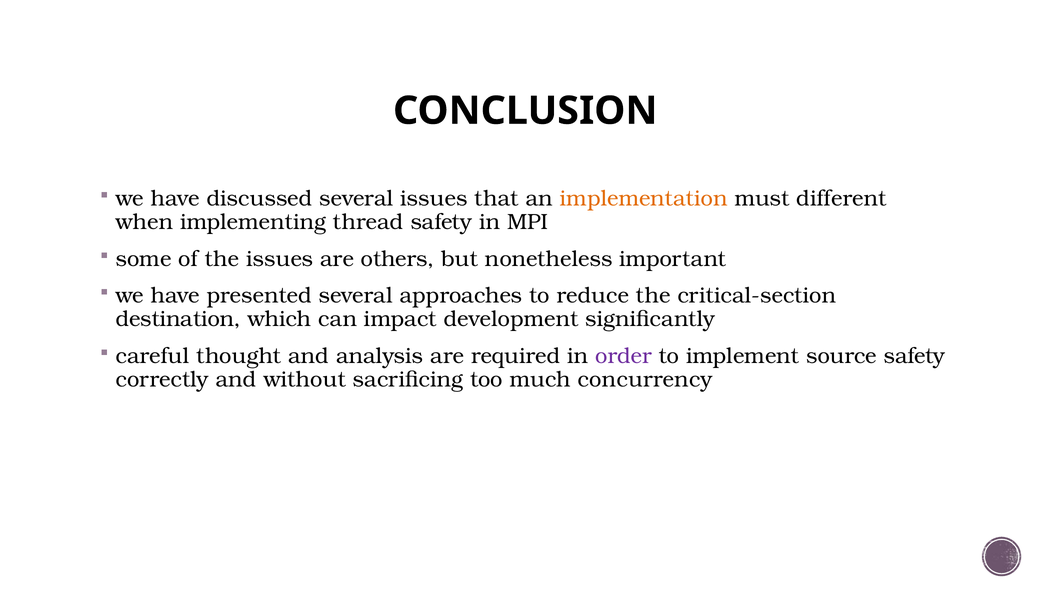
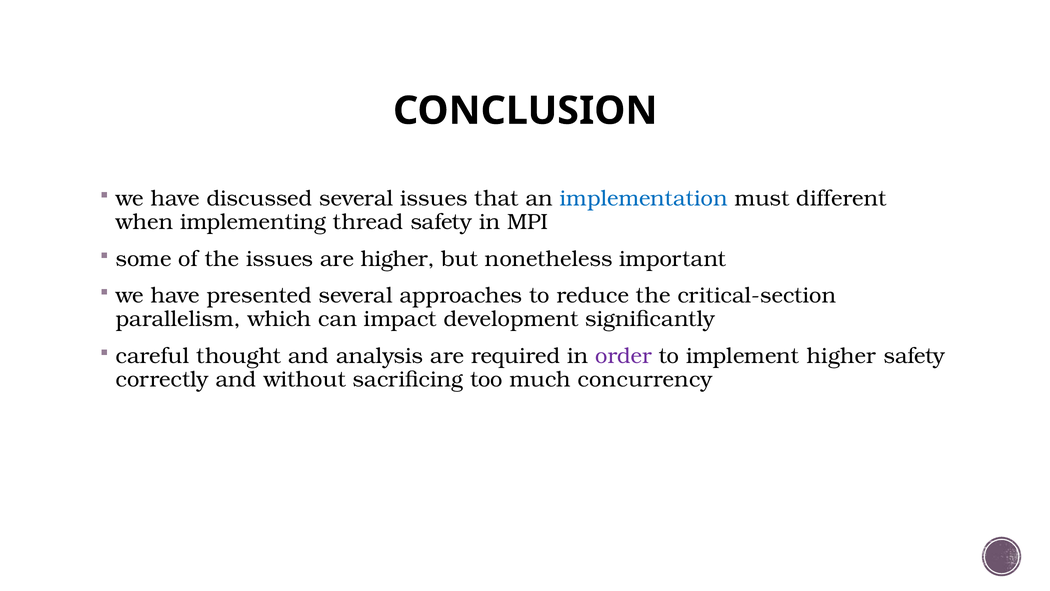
implementation colour: orange -> blue (644, 198)
are others: others -> higher (398, 259)
destination: destination -> parallelism (178, 319)
implement source: source -> higher (841, 356)
